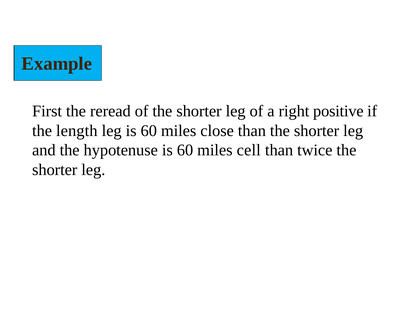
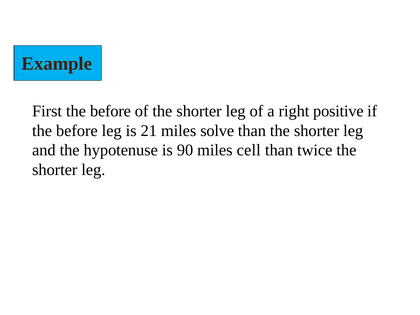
reread: reread -> before (110, 111)
length: length -> before (77, 131)
leg is 60: 60 -> 21 (149, 131)
close: close -> solve (217, 131)
hypotenuse is 60: 60 -> 90 (185, 150)
